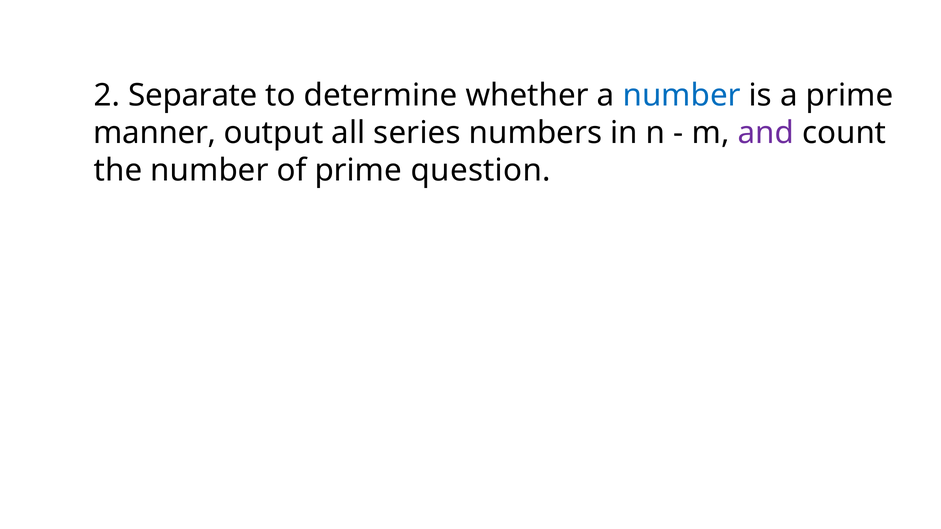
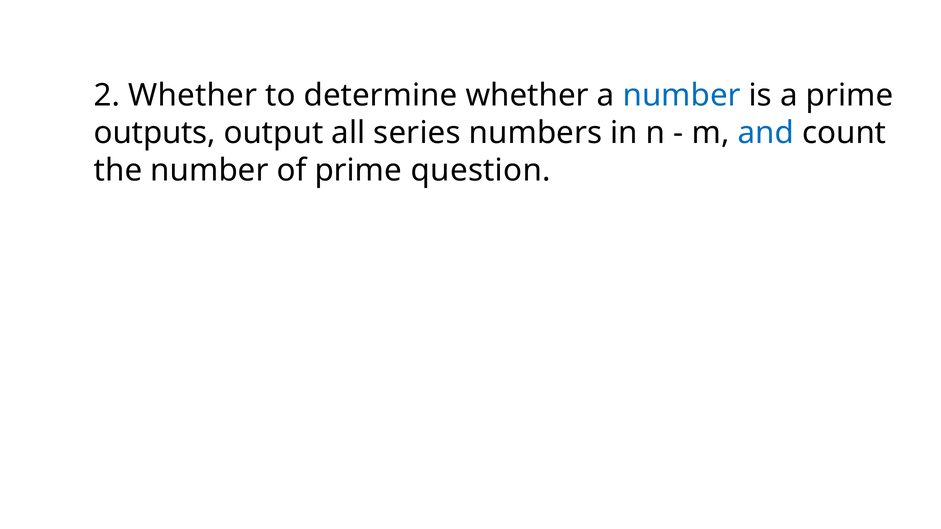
2 Separate: Separate -> Whether (193, 95)
manner: manner -> outputs (155, 133)
and colour: purple -> blue (766, 133)
